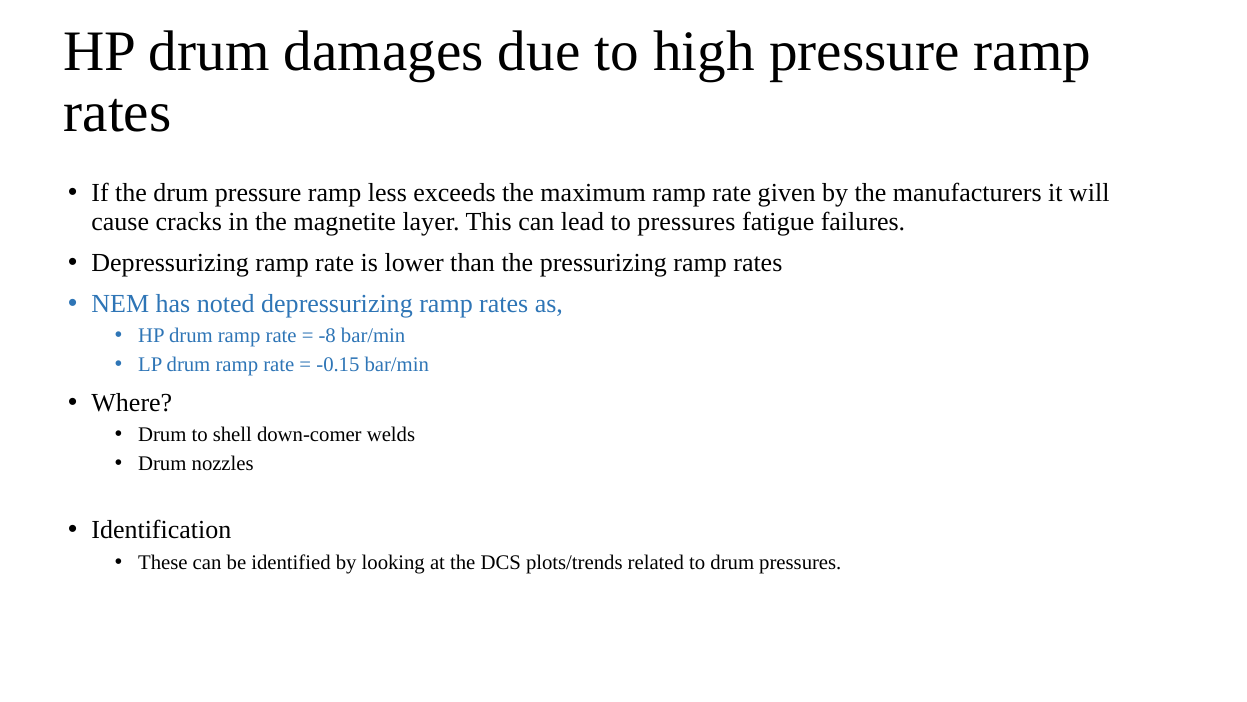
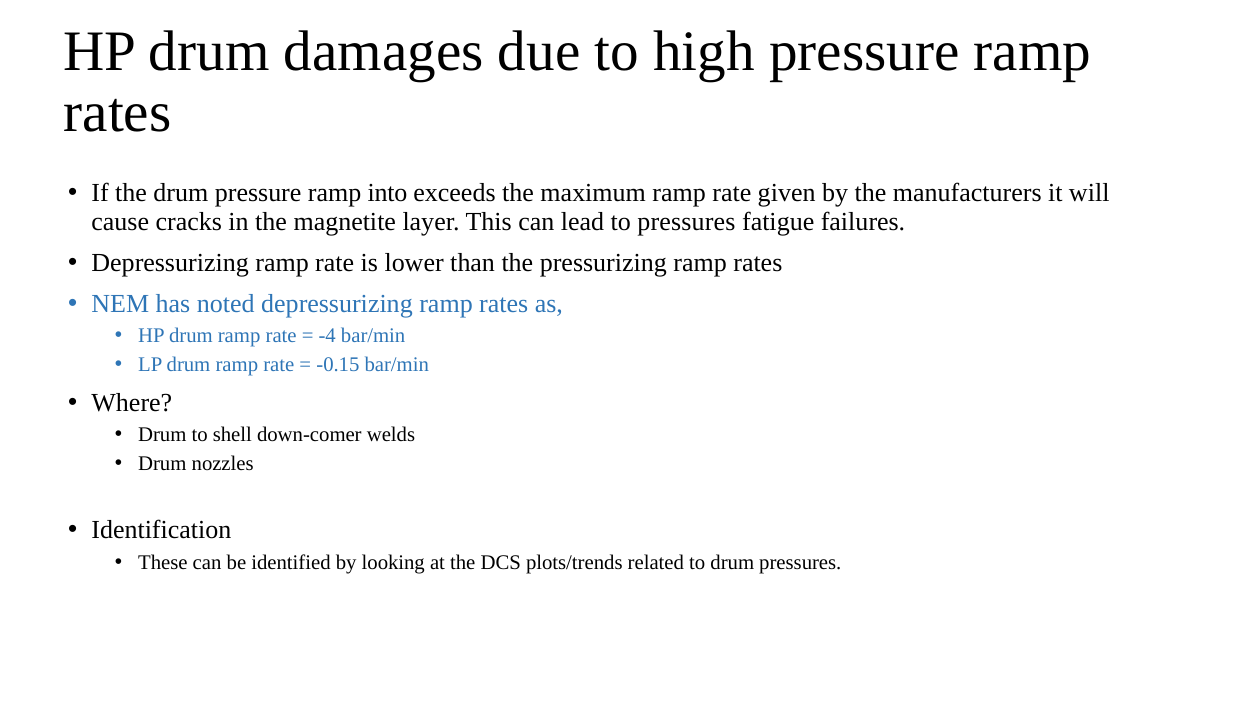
less: less -> into (388, 193)
-8: -8 -> -4 (327, 335)
